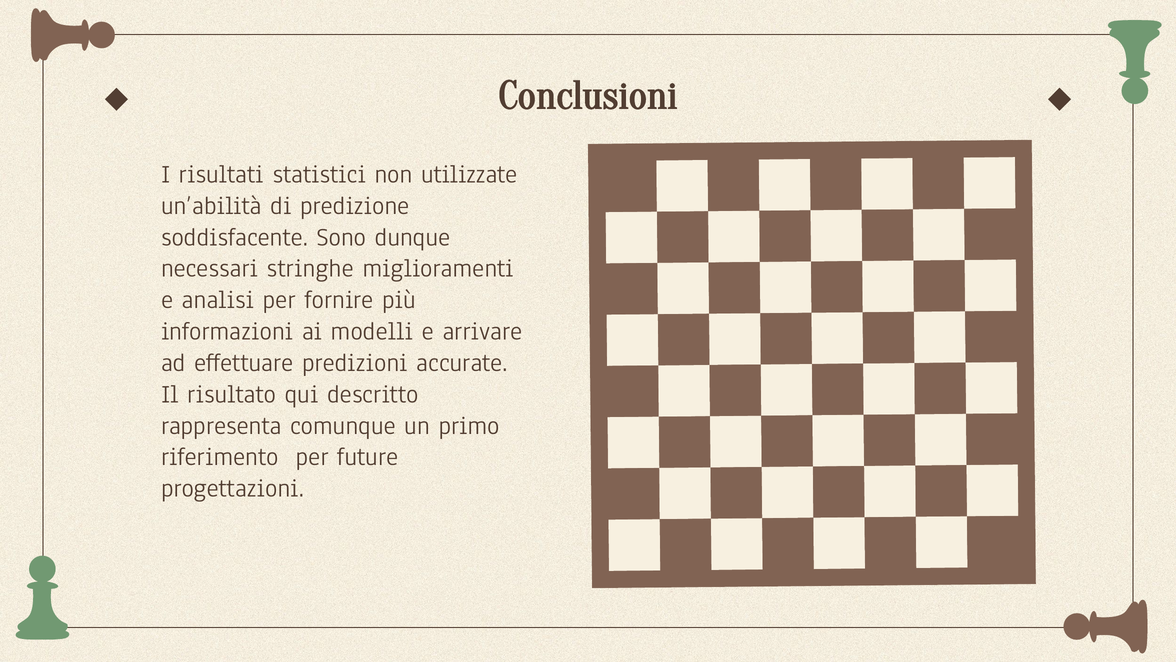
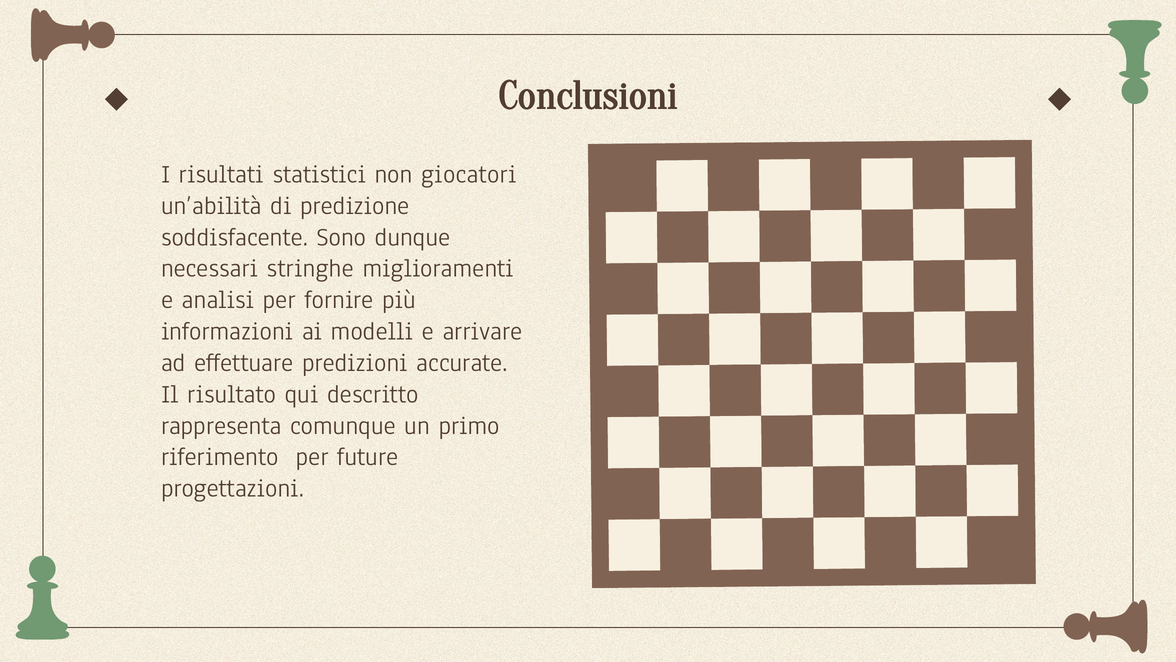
utilizzate: utilizzate -> giocatori (469, 174)
